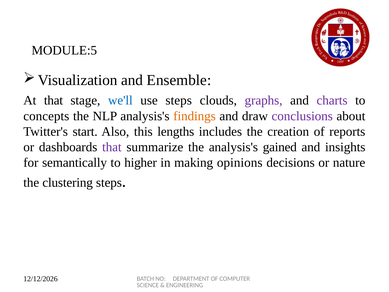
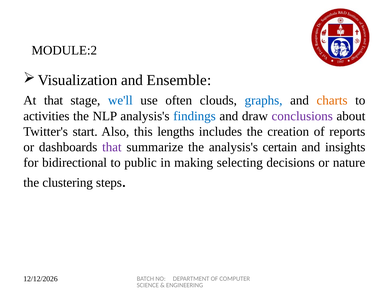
MODULE:5: MODULE:5 -> MODULE:2 (64, 50)
use steps: steps -> often (179, 100)
graphs colour: purple -> blue (264, 100)
charts colour: purple -> orange (332, 100)
concepts: concepts -> activities (46, 116)
findings colour: orange -> blue (195, 116)
gained: gained -> certain (280, 147)
semantically: semantically -> bidirectional (75, 163)
higher: higher -> public (141, 163)
opinions: opinions -> selecting (240, 163)
